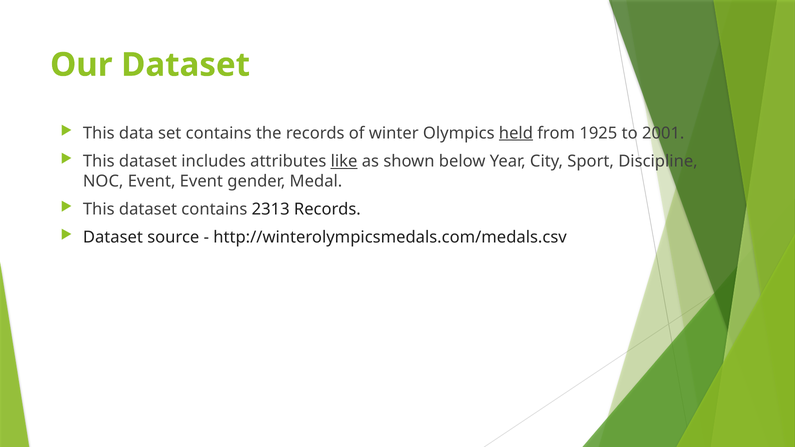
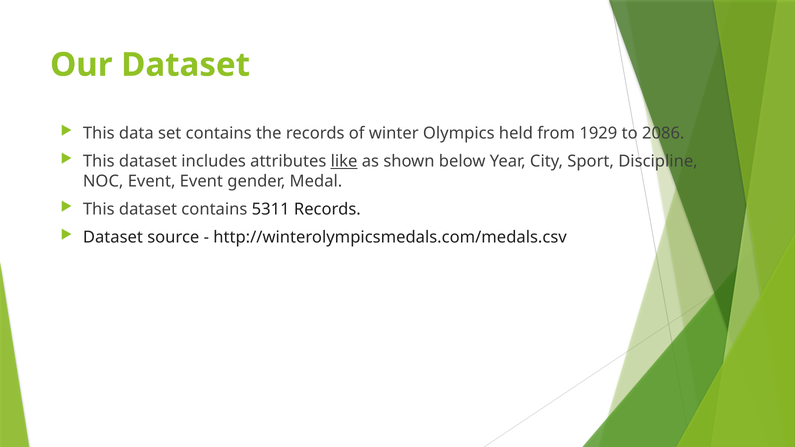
held underline: present -> none (516, 133)
1925: 1925 -> 1929 (598, 133)
2001: 2001 -> 2086 (663, 133)
2313: 2313 -> 5311 (271, 209)
